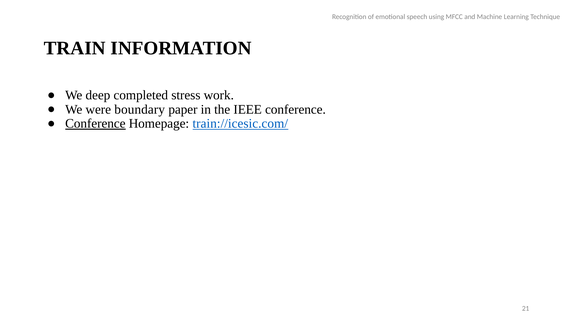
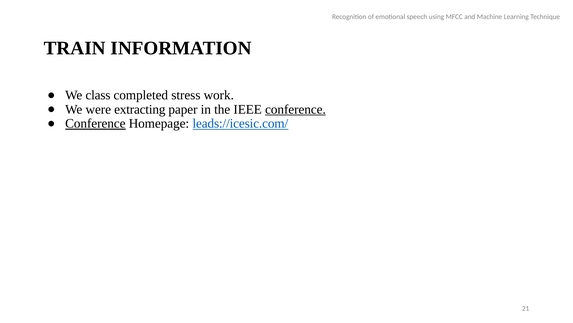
deep: deep -> class (98, 95)
boundary: boundary -> extracting (140, 109)
conference underline: none -> present (295, 109)
train://icesic.com/: train://icesic.com/ -> leads://icesic.com/ (240, 123)
